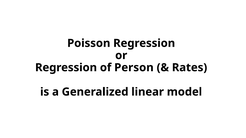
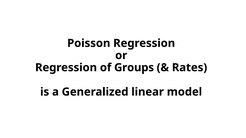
Person: Person -> Groups (134, 68)
